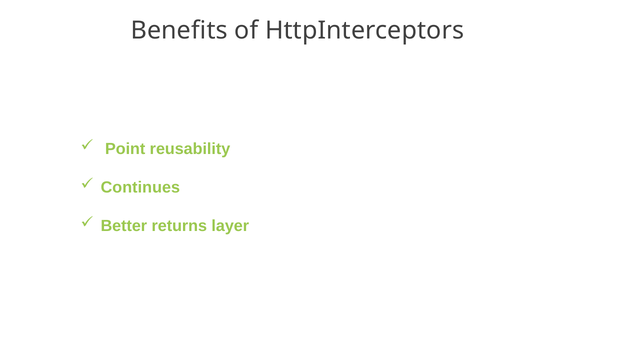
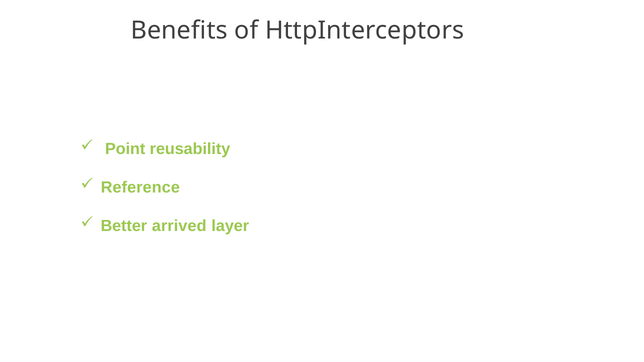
Continues: Continues -> Reference (140, 188)
returns: returns -> arrived (179, 226)
